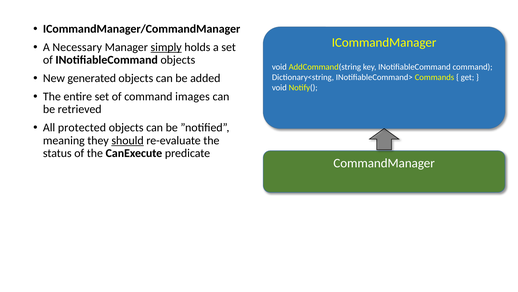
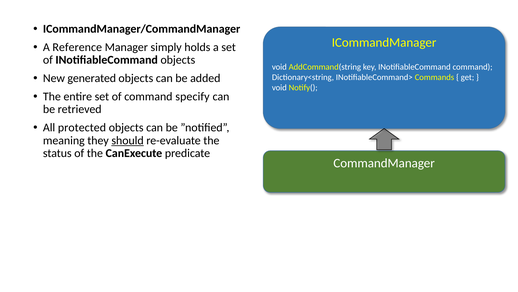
Necessary: Necessary -> Reference (77, 47)
simply underline: present -> none (166, 47)
images: images -> specify (192, 96)
